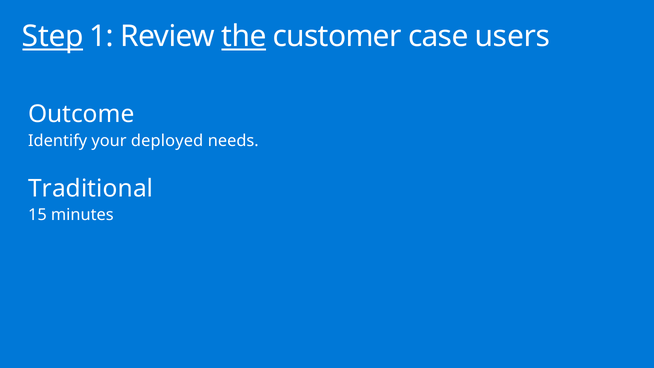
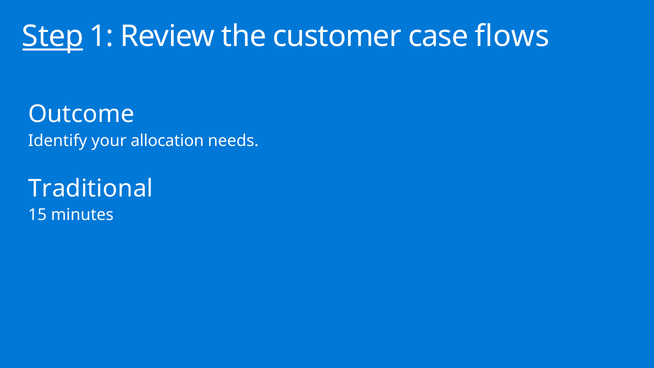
the underline: present -> none (244, 36)
users: users -> flows (512, 36)
deployed: deployed -> allocation (167, 141)
